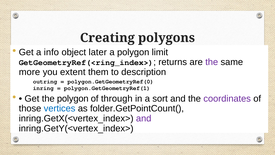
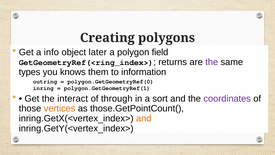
limit: limit -> field (160, 52)
more: more -> types (30, 72)
extent: extent -> knows (73, 72)
description: description -> information (144, 72)
the polygon: polygon -> interact (73, 98)
vertices colour: blue -> orange (60, 108)
folder.GetPointCount(: folder.GetPointCount( -> those.GetPointCount( (137, 108)
and colour: purple -> orange (144, 118)
